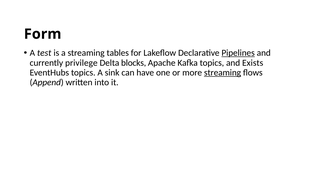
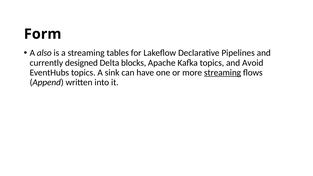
test: test -> also (44, 53)
Pipelines underline: present -> none (238, 53)
privilege: privilege -> designed (81, 63)
Exists: Exists -> Avoid (253, 63)
